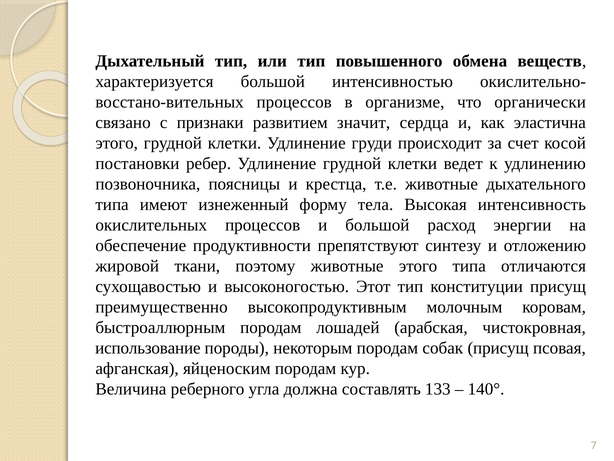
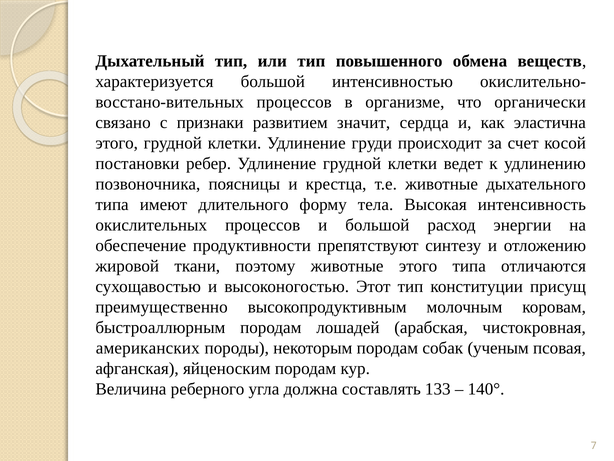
изнеженный: изнеженный -> длительного (243, 204)
использование: использование -> американских (148, 348)
собак присущ: присущ -> ученым (498, 348)
